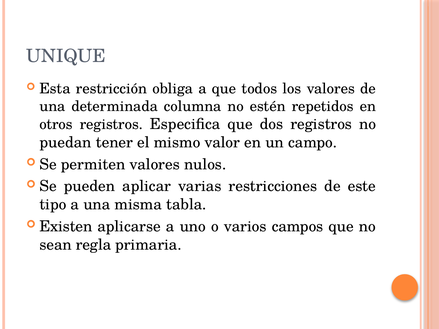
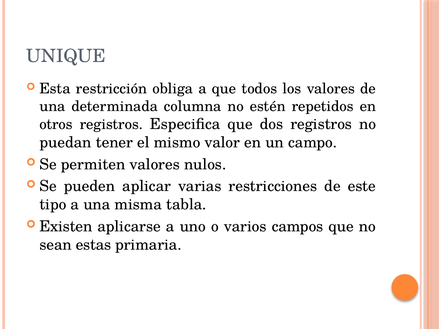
regla: regla -> estas (94, 245)
